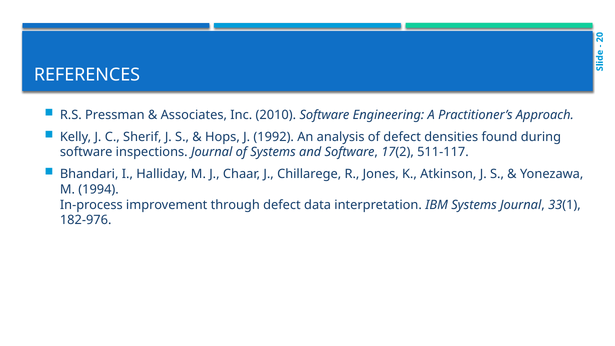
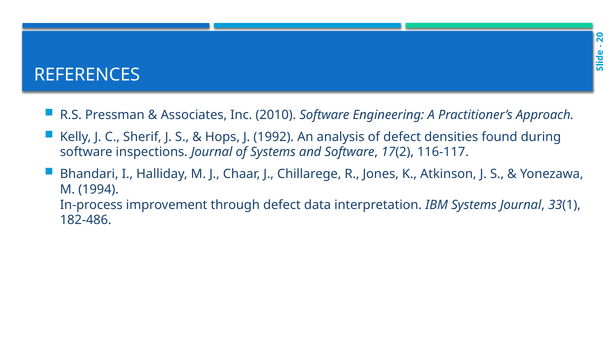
511-117: 511-117 -> 116-117 (443, 152)
182-976: 182-976 -> 182-486 (86, 220)
